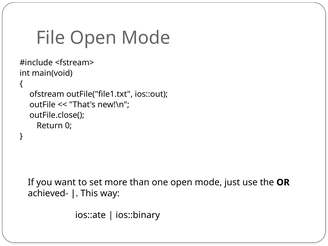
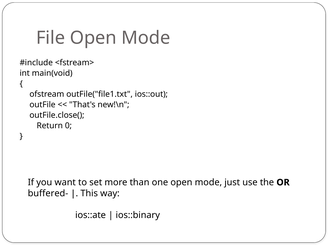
achieved-: achieved- -> buffered- (48, 193)
